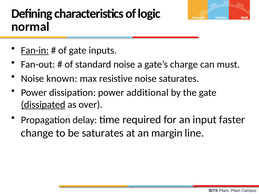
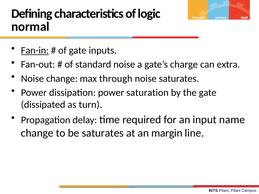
must: must -> extra (228, 64)
Noise known: known -> change (62, 79)
resistive: resistive -> through (116, 79)
additional: additional -> saturation (148, 93)
dissipated underline: present -> none (43, 105)
over: over -> turn (91, 105)
faster: faster -> name (232, 120)
